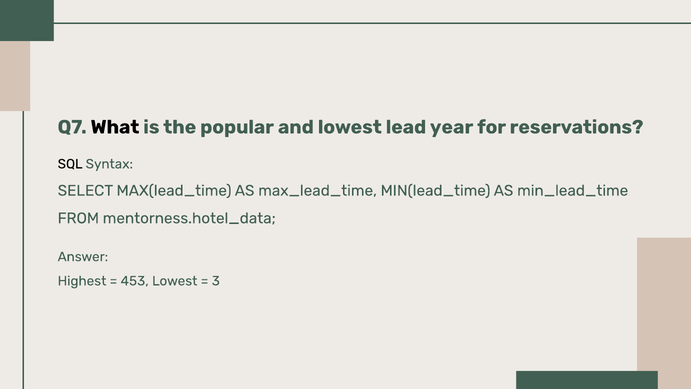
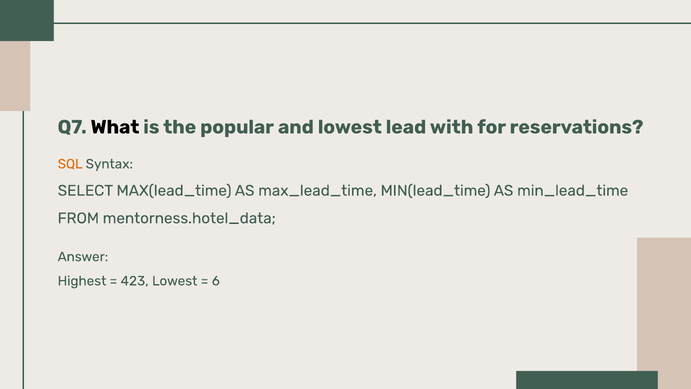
year: year -> with (452, 127)
SQL colour: black -> orange (70, 164)
453: 453 -> 423 (135, 281)
3: 3 -> 6 (216, 281)
